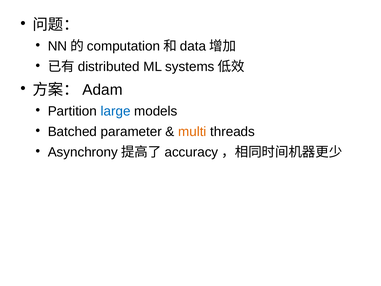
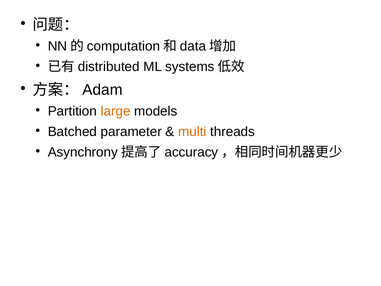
large colour: blue -> orange (116, 111)
